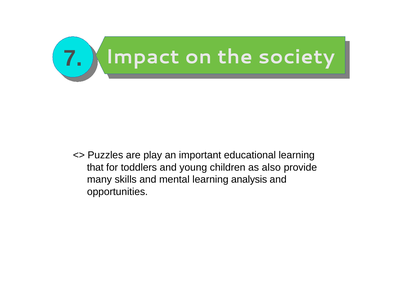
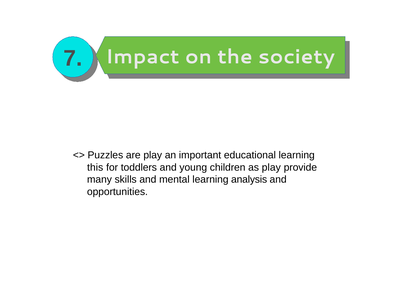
that: that -> this (95, 167)
as also: also -> play (271, 167)
